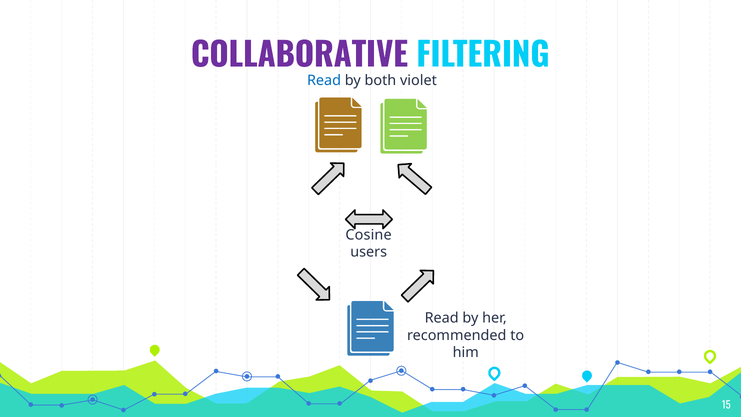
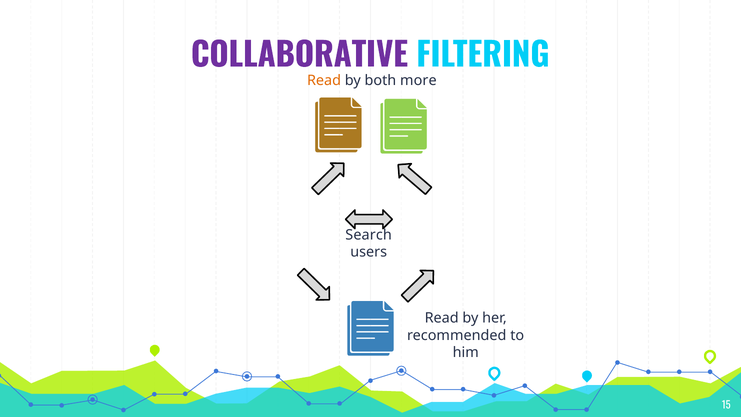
Read colour: blue -> orange (324, 80)
violet: violet -> more (418, 80)
Cosine: Cosine -> Search (369, 235)
